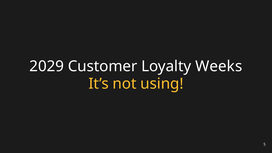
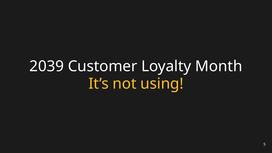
2029: 2029 -> 2039 (47, 66)
Weeks: Weeks -> Month (219, 66)
